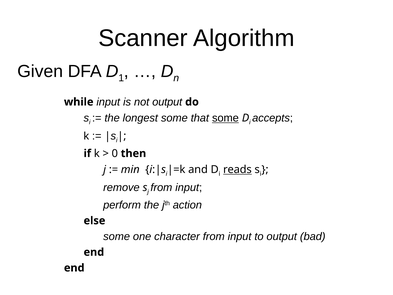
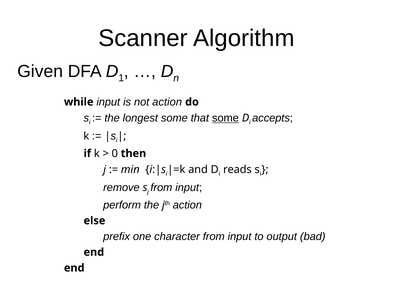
not output: output -> action (167, 102)
reads underline: present -> none (237, 169)
some: some -> prefix (117, 236)
